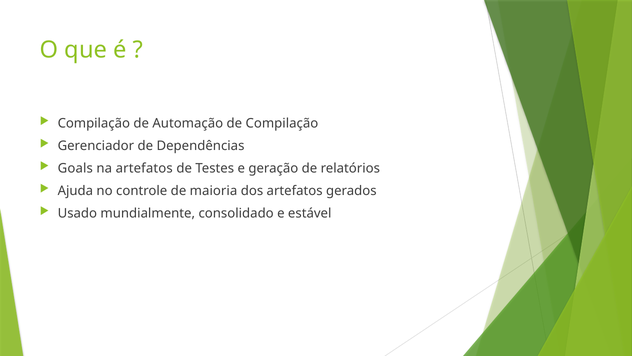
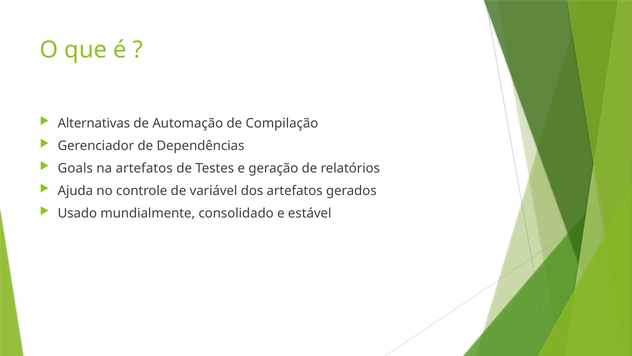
Compilação: Compilação -> Alternativas (94, 123)
maioria: maioria -> variável (214, 190)
